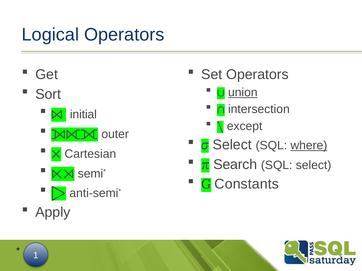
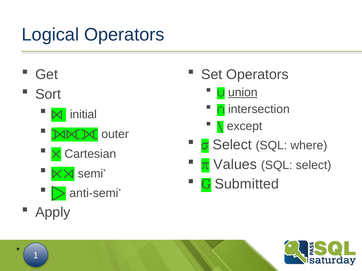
where underline: present -> none (309, 146)
Search: Search -> Values (235, 165)
Constants: Constants -> Submitted (247, 184)
